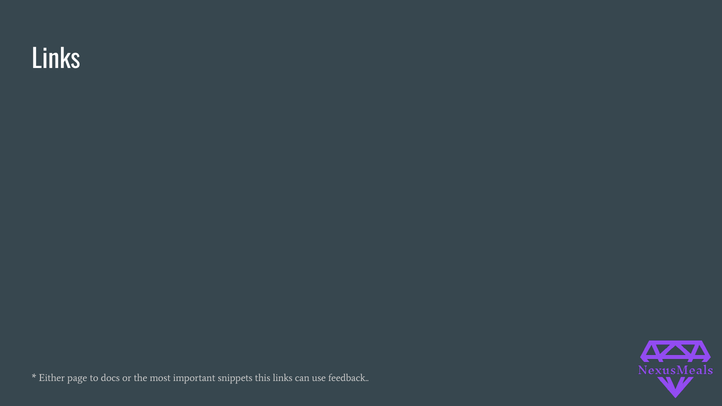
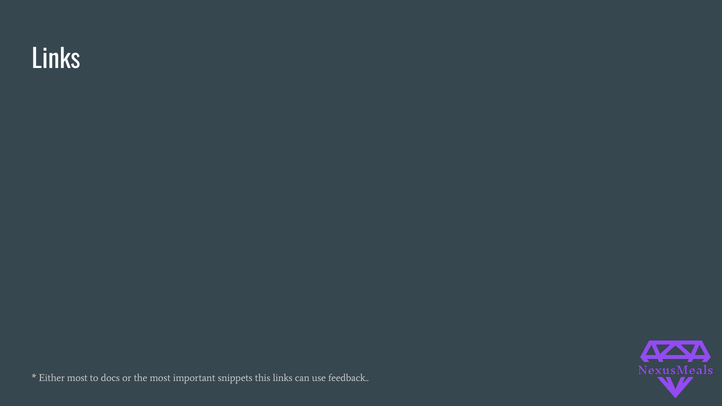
Either page: page -> most (77, 378)
